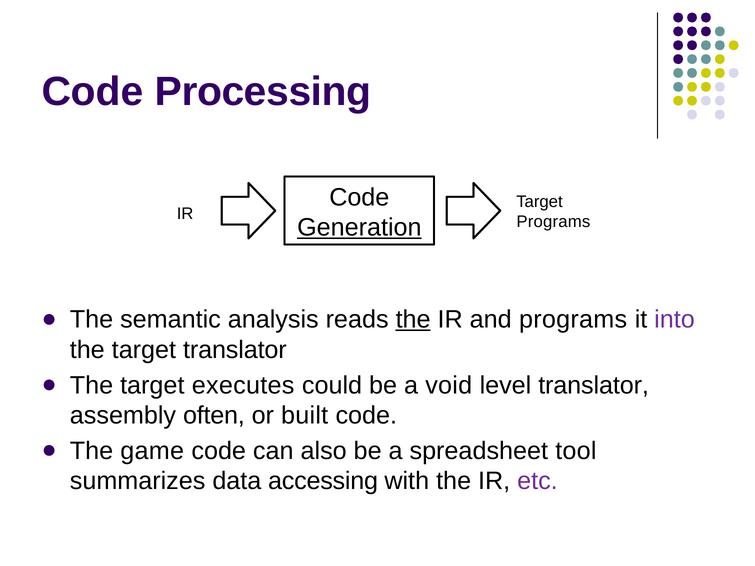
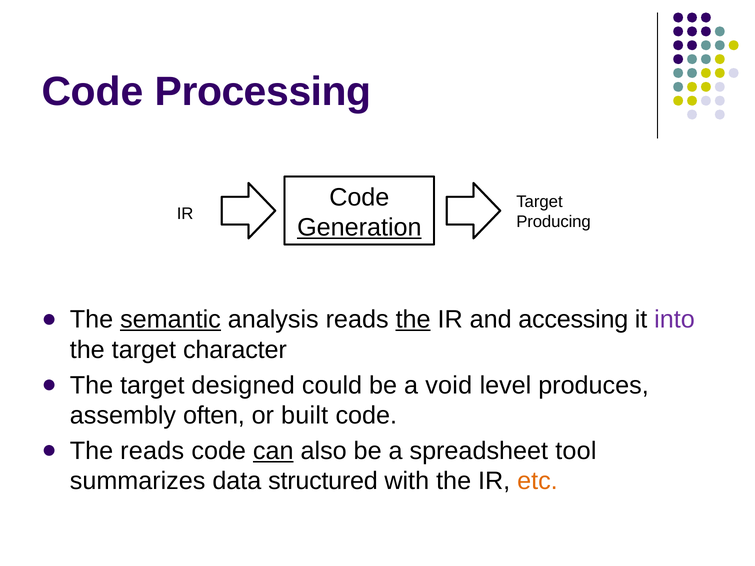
Programs: Programs -> Producing (554, 222)
semantic underline: none -> present (170, 320)
and programs: programs -> accessing (573, 320)
target translator: translator -> character (235, 350)
executes: executes -> designed (243, 385)
level translator: translator -> produces (594, 385)
The game: game -> reads (152, 451)
can underline: none -> present (273, 451)
accessing: accessing -> structured (323, 481)
etc colour: purple -> orange (537, 481)
